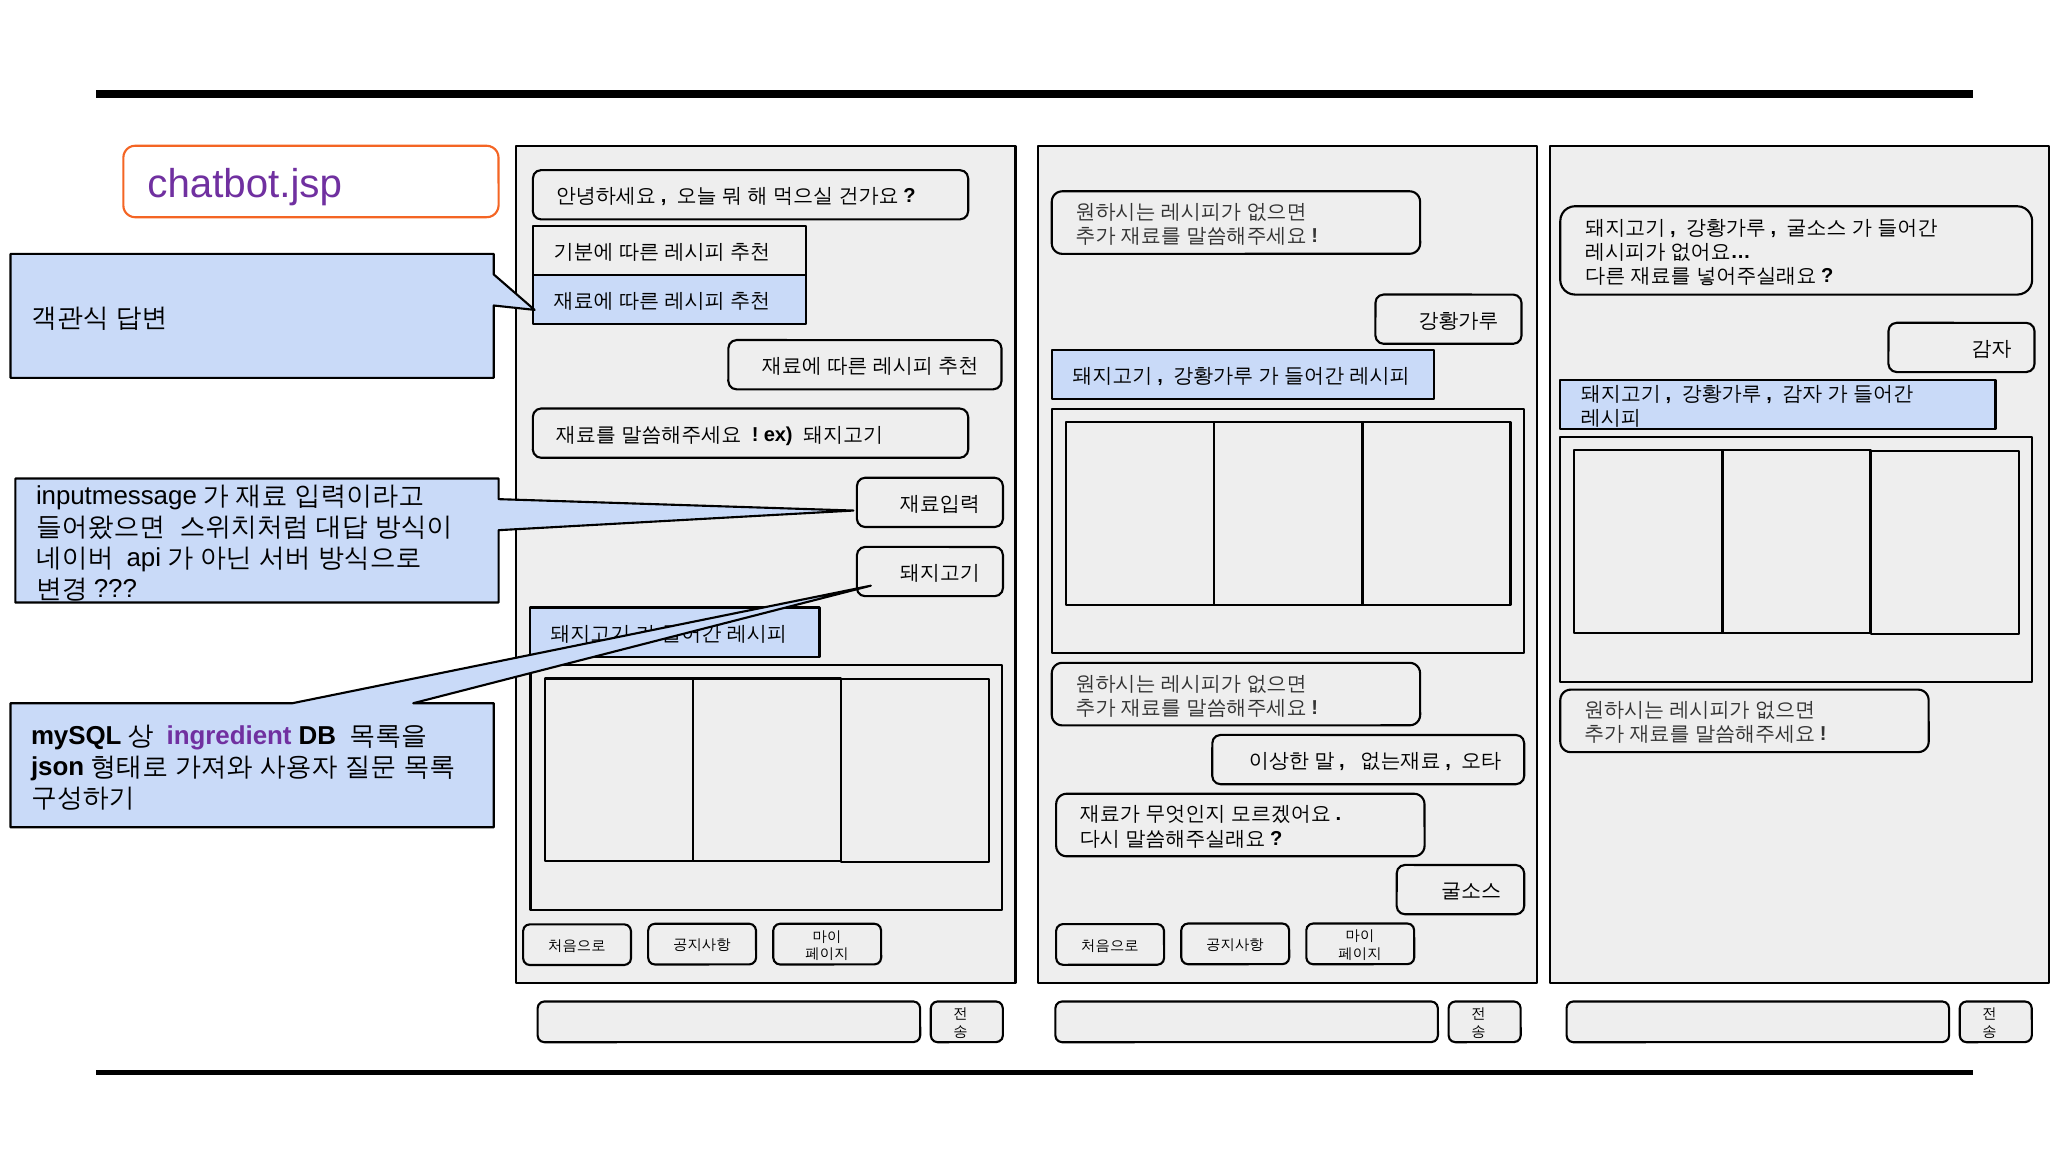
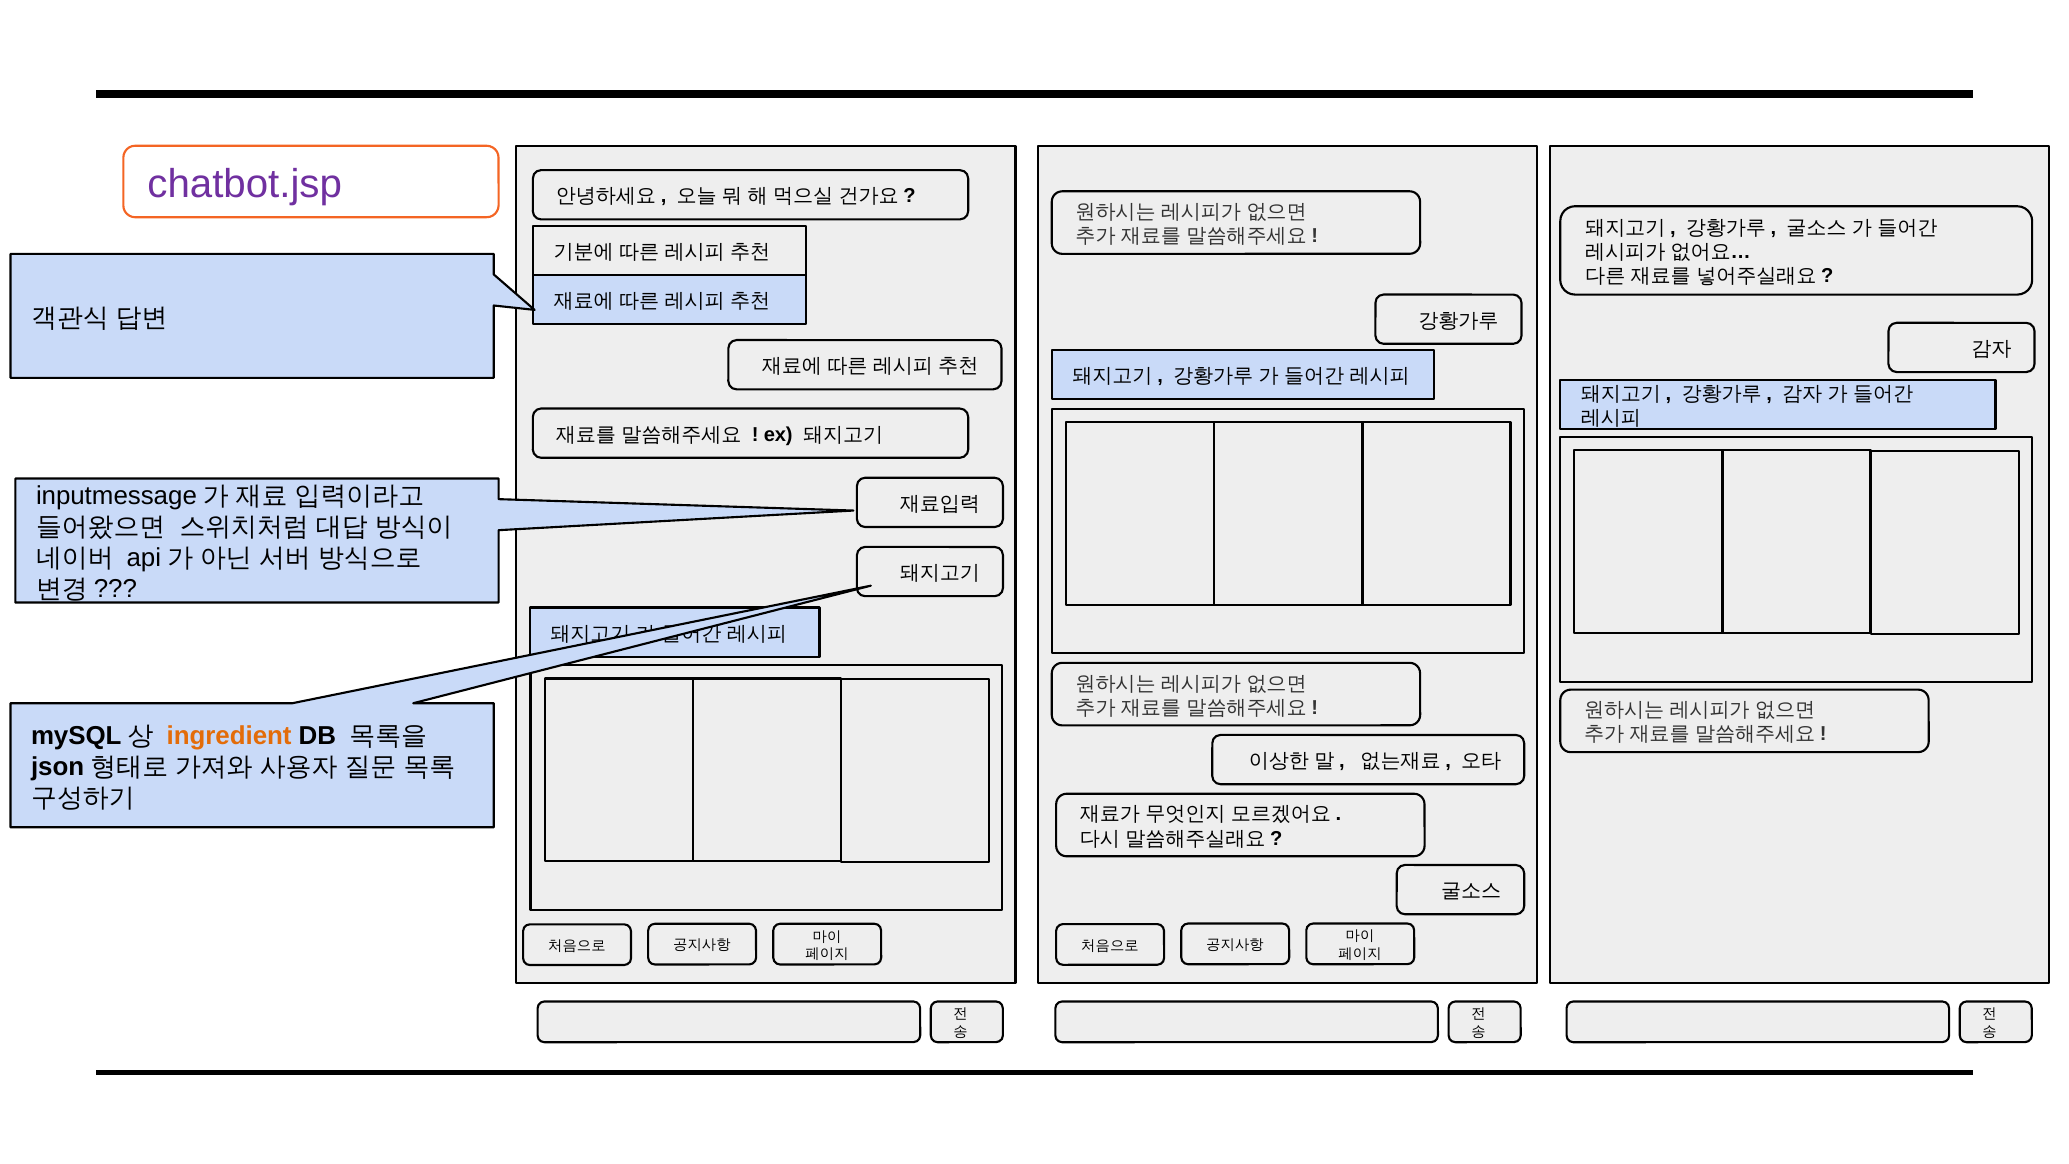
ingredient colour: purple -> orange (229, 736)
